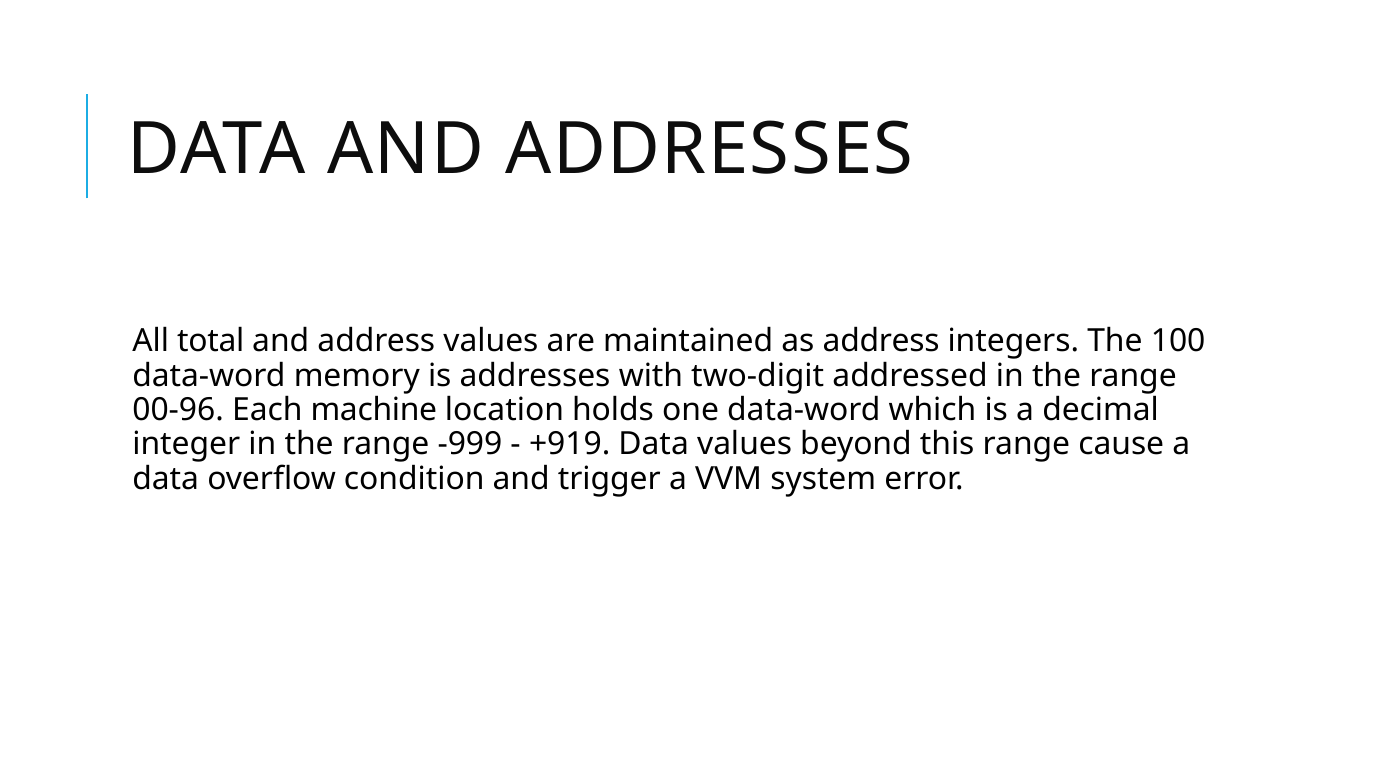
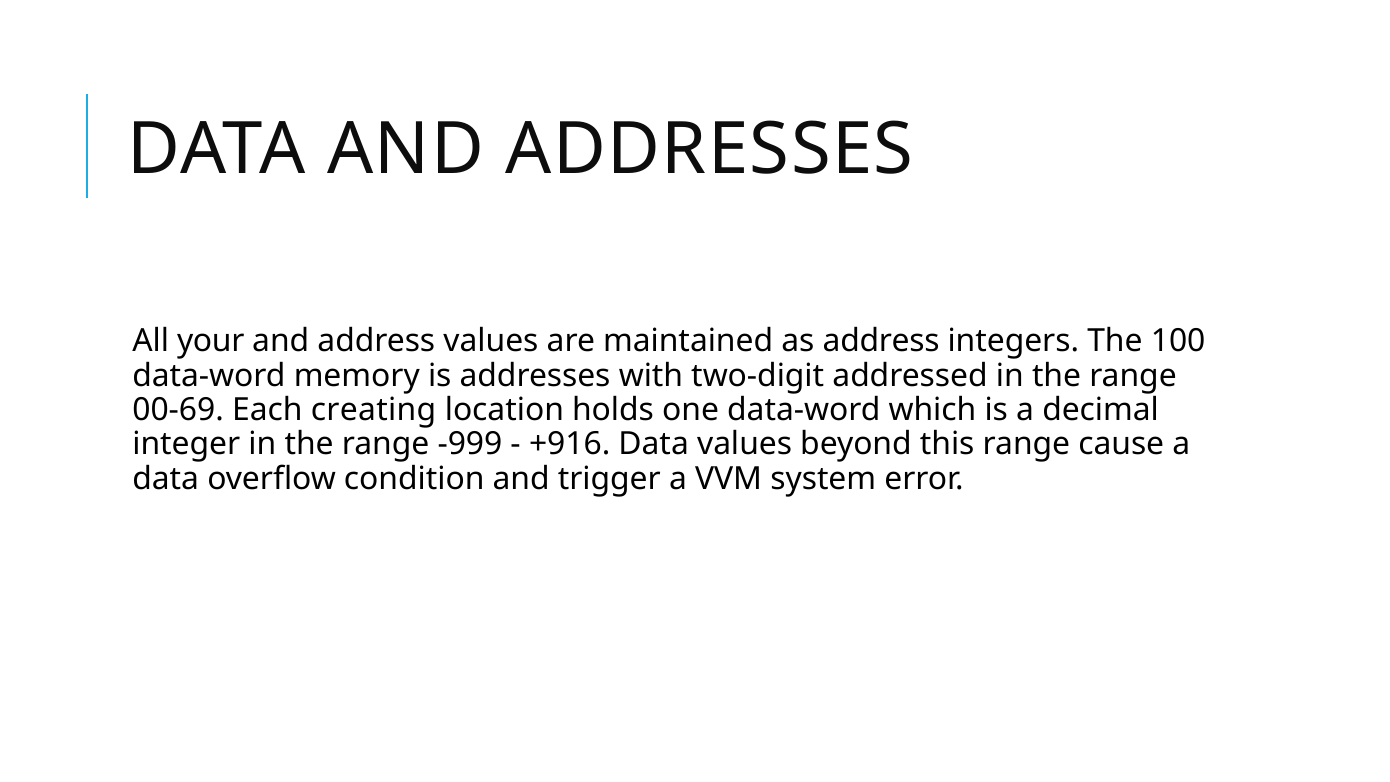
total: total -> your (211, 341)
00-96: 00-96 -> 00-69 (178, 410)
machine: machine -> creating (374, 410)
+919: +919 -> +916 (570, 444)
